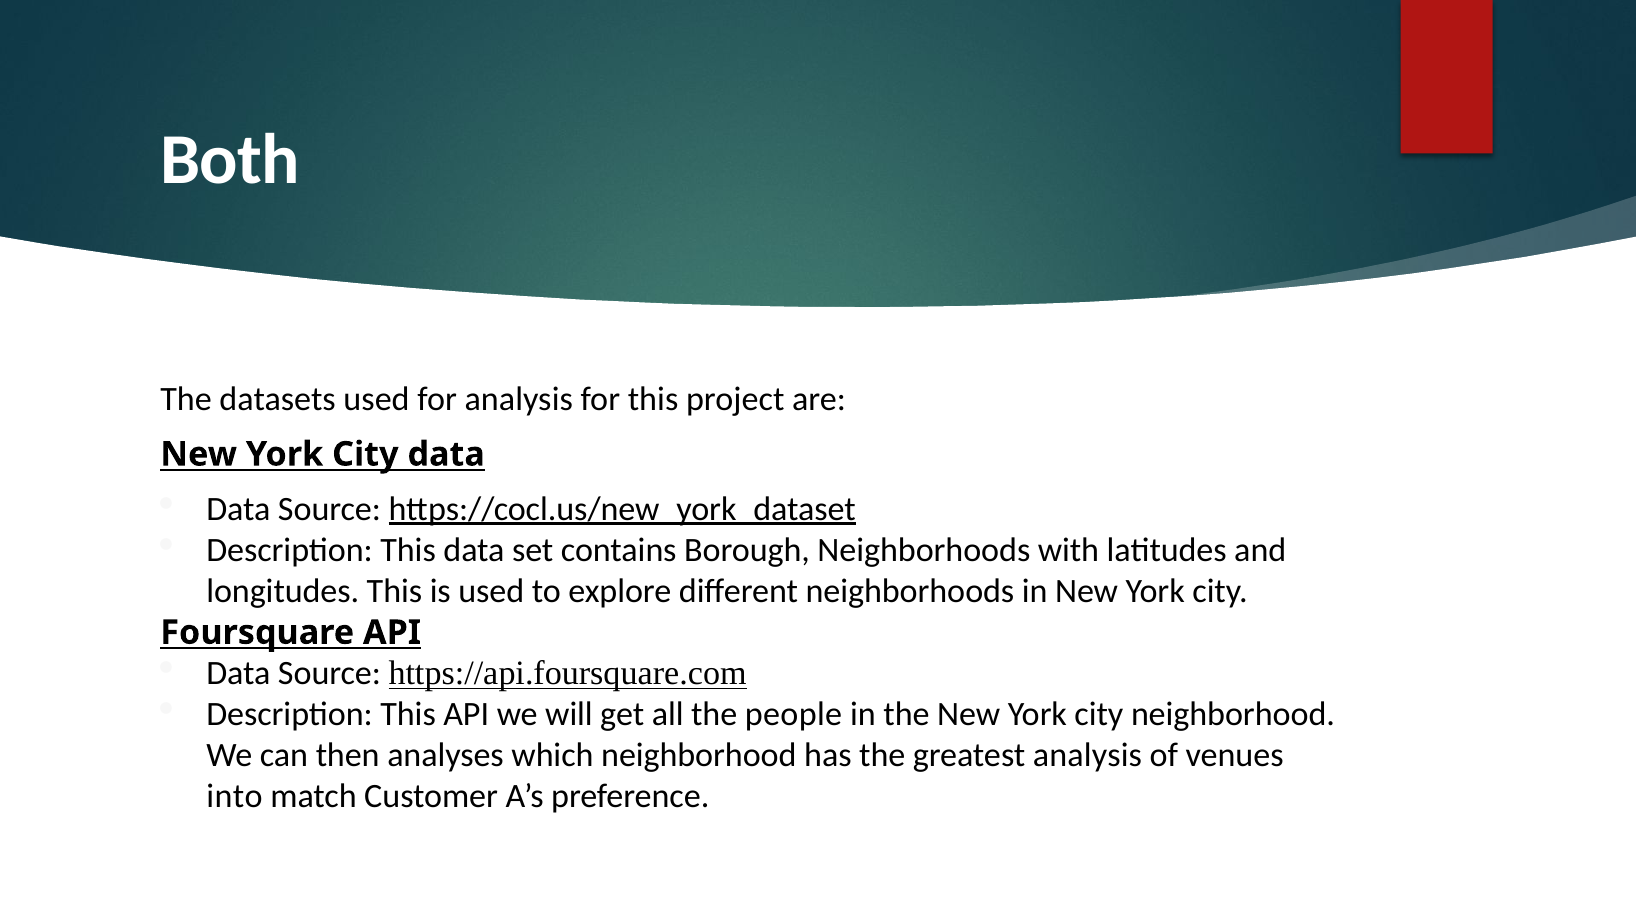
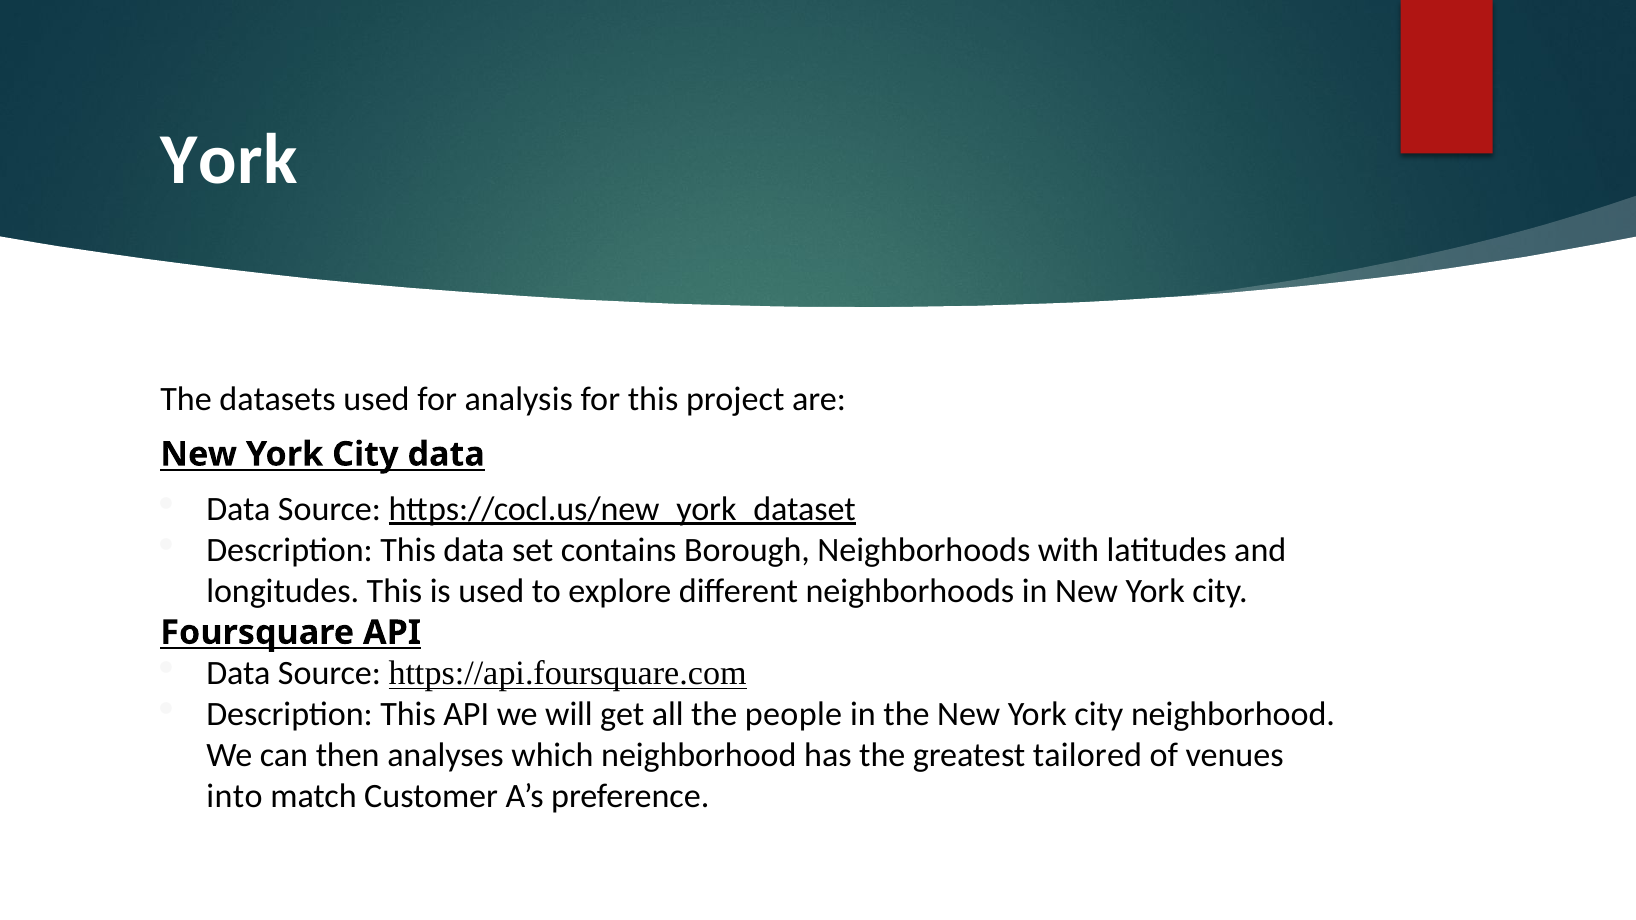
Both: Both -> York (230, 160)
greatest analysis: analysis -> tailored (1087, 756)
